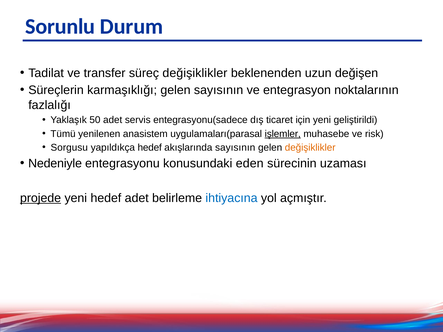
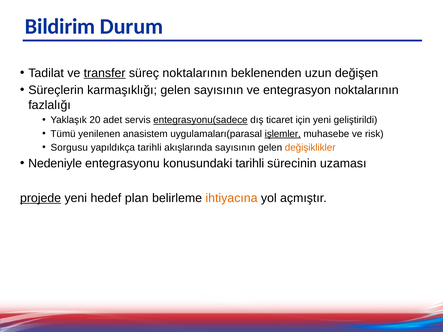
Sorunlu: Sorunlu -> Bildirim (60, 26)
transfer underline: none -> present (105, 73)
süreç değişiklikler: değişiklikler -> noktalarının (195, 73)
50: 50 -> 20 (95, 120)
entegrasyonu(sadece underline: none -> present (200, 120)
yapıldıkça hedef: hedef -> tarihli (150, 148)
konusundaki eden: eden -> tarihli (250, 164)
hedef adet: adet -> plan (137, 198)
ihtiyacına colour: blue -> orange (232, 198)
